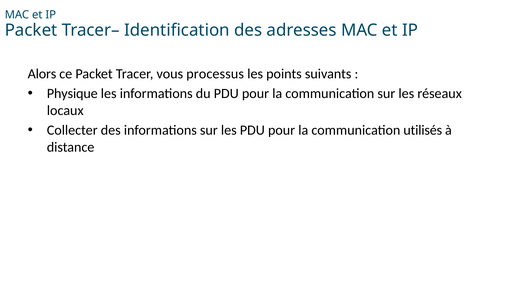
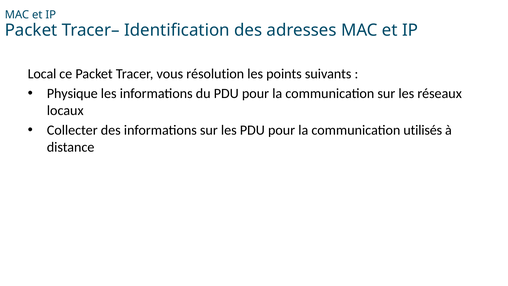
Alors: Alors -> Local (42, 74)
processus: processus -> résolution (215, 74)
